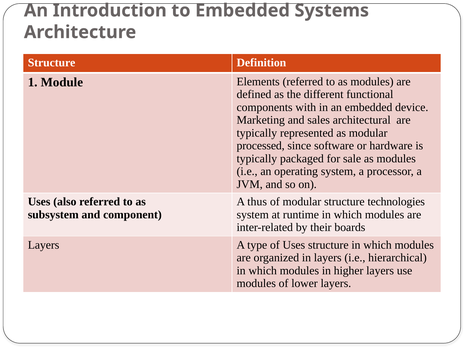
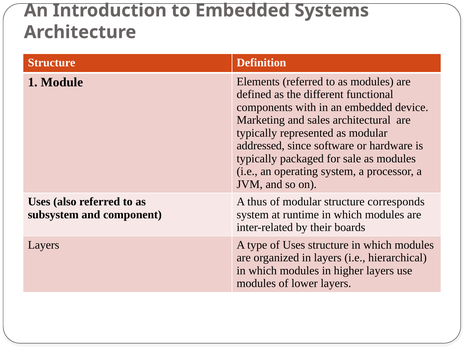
processed: processed -> addressed (261, 146)
technologies: technologies -> corresponds (396, 202)
